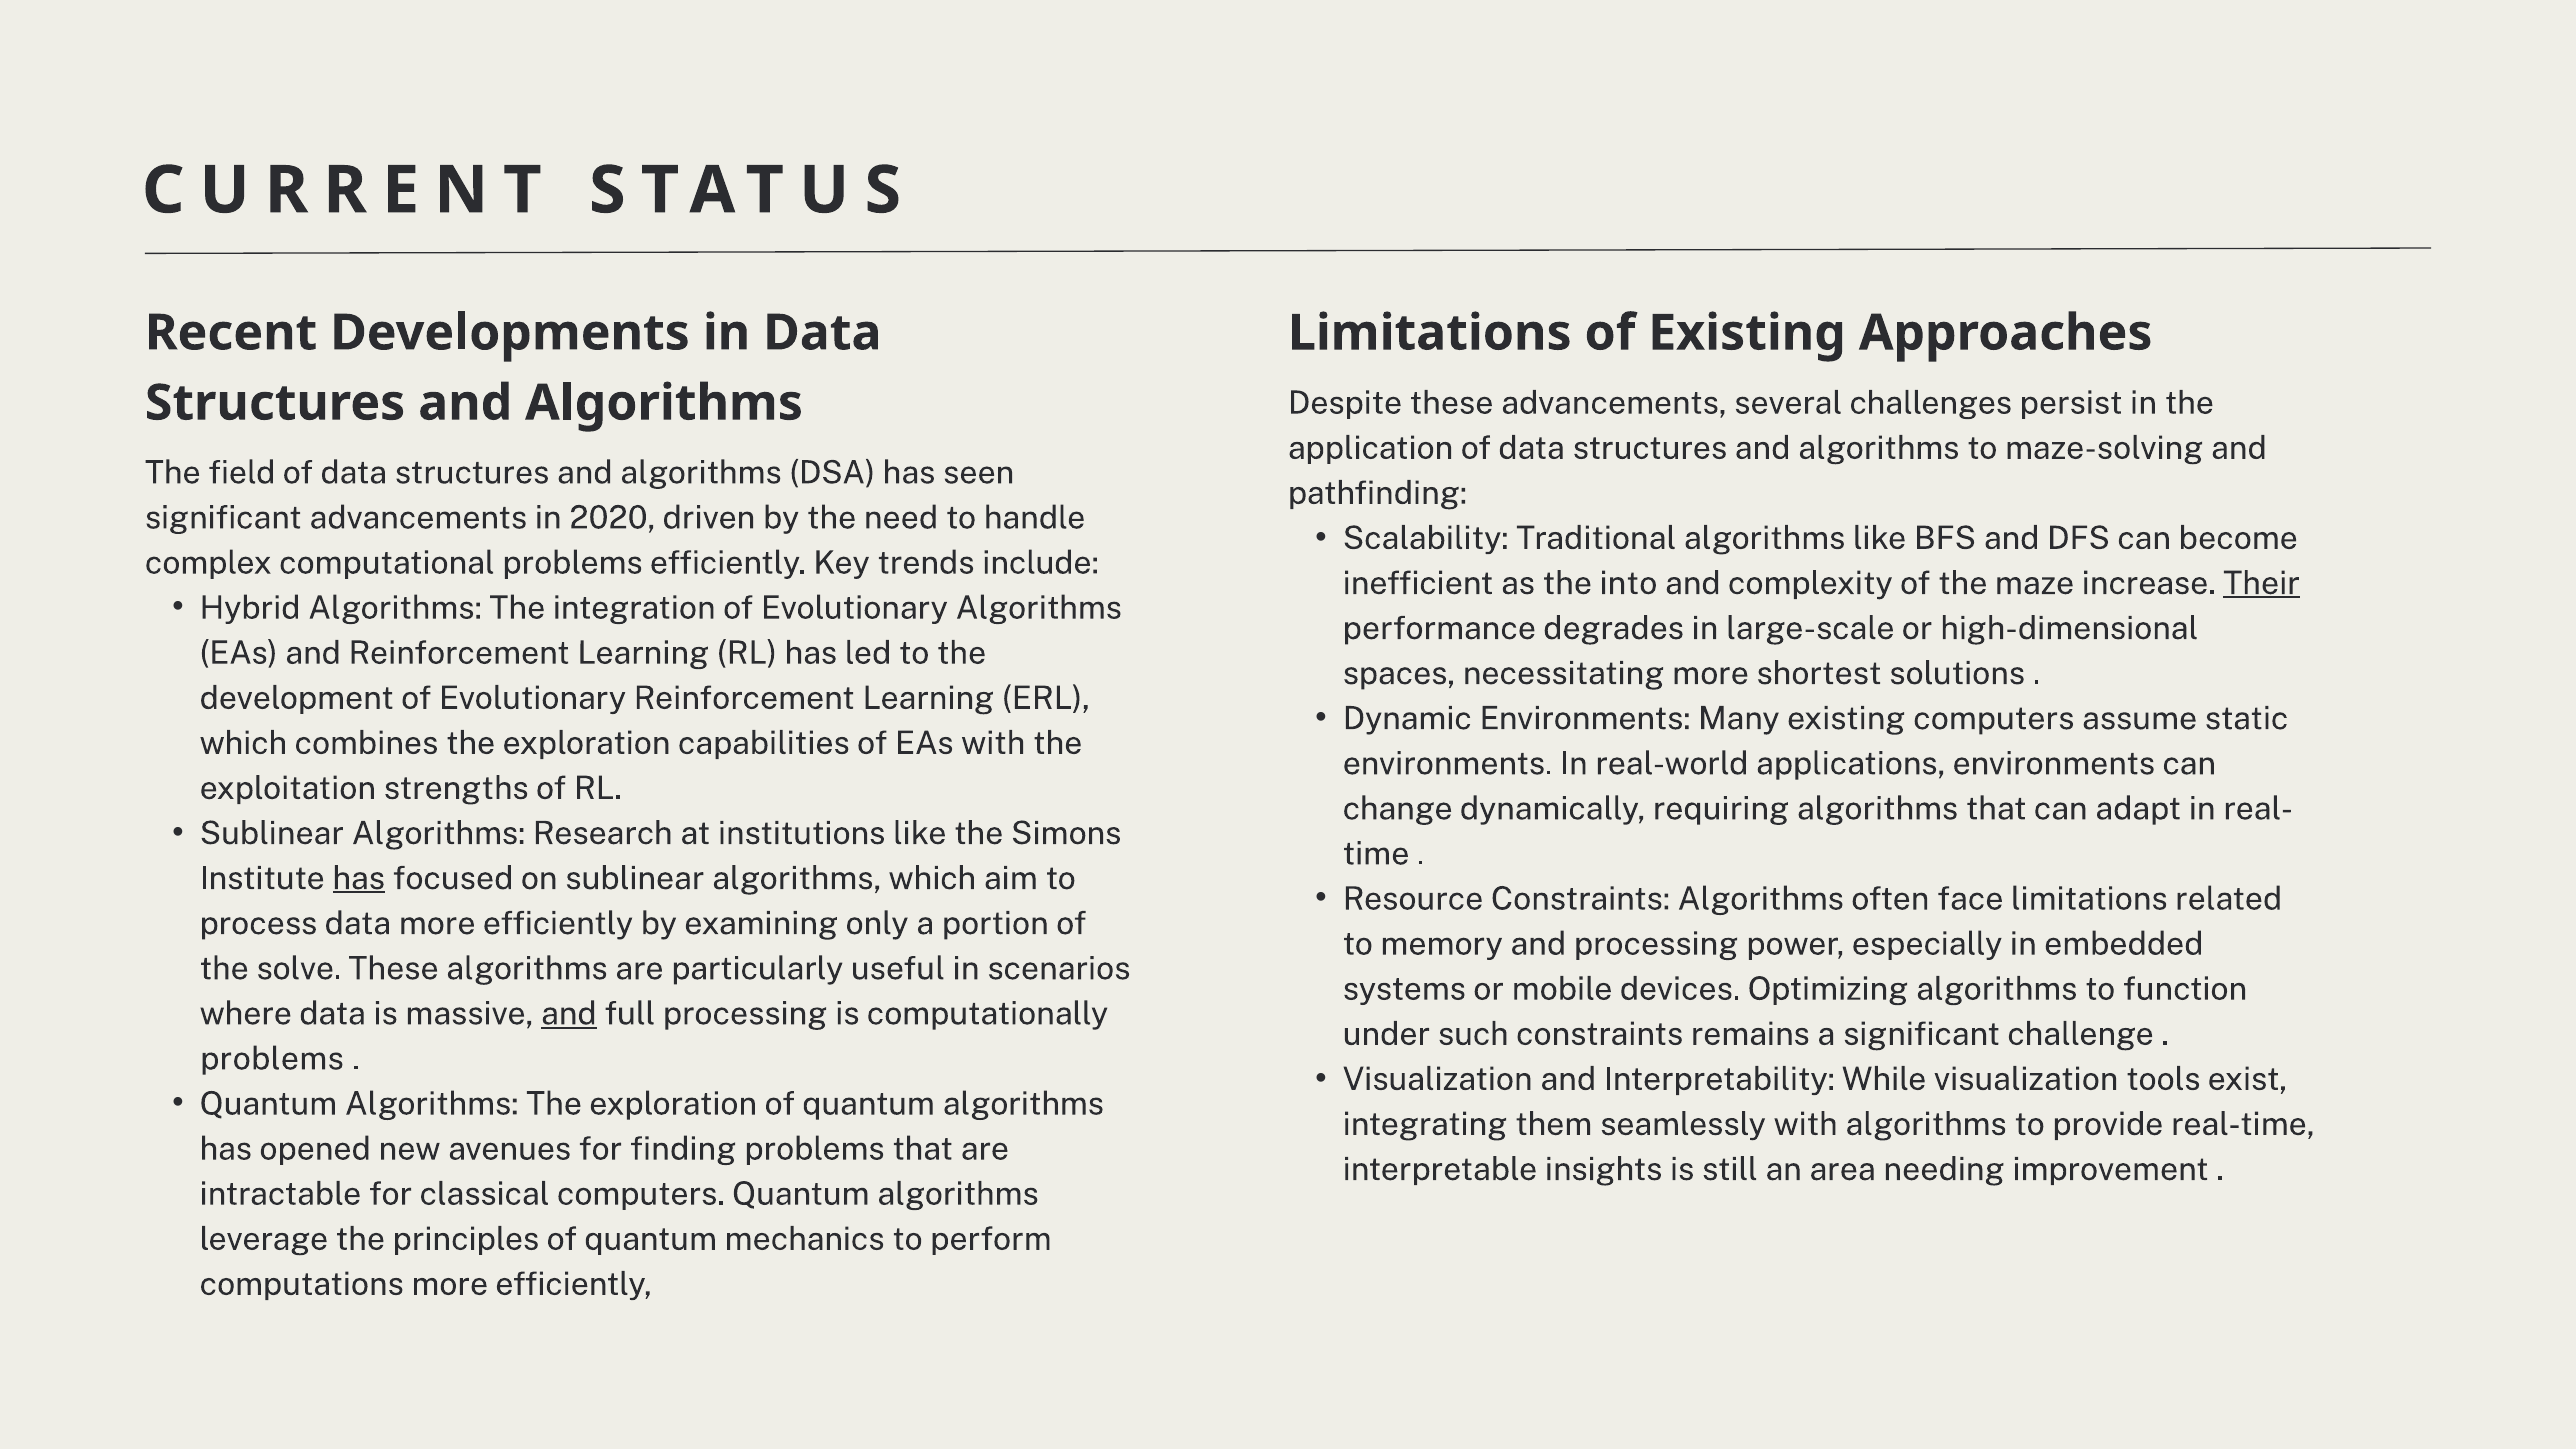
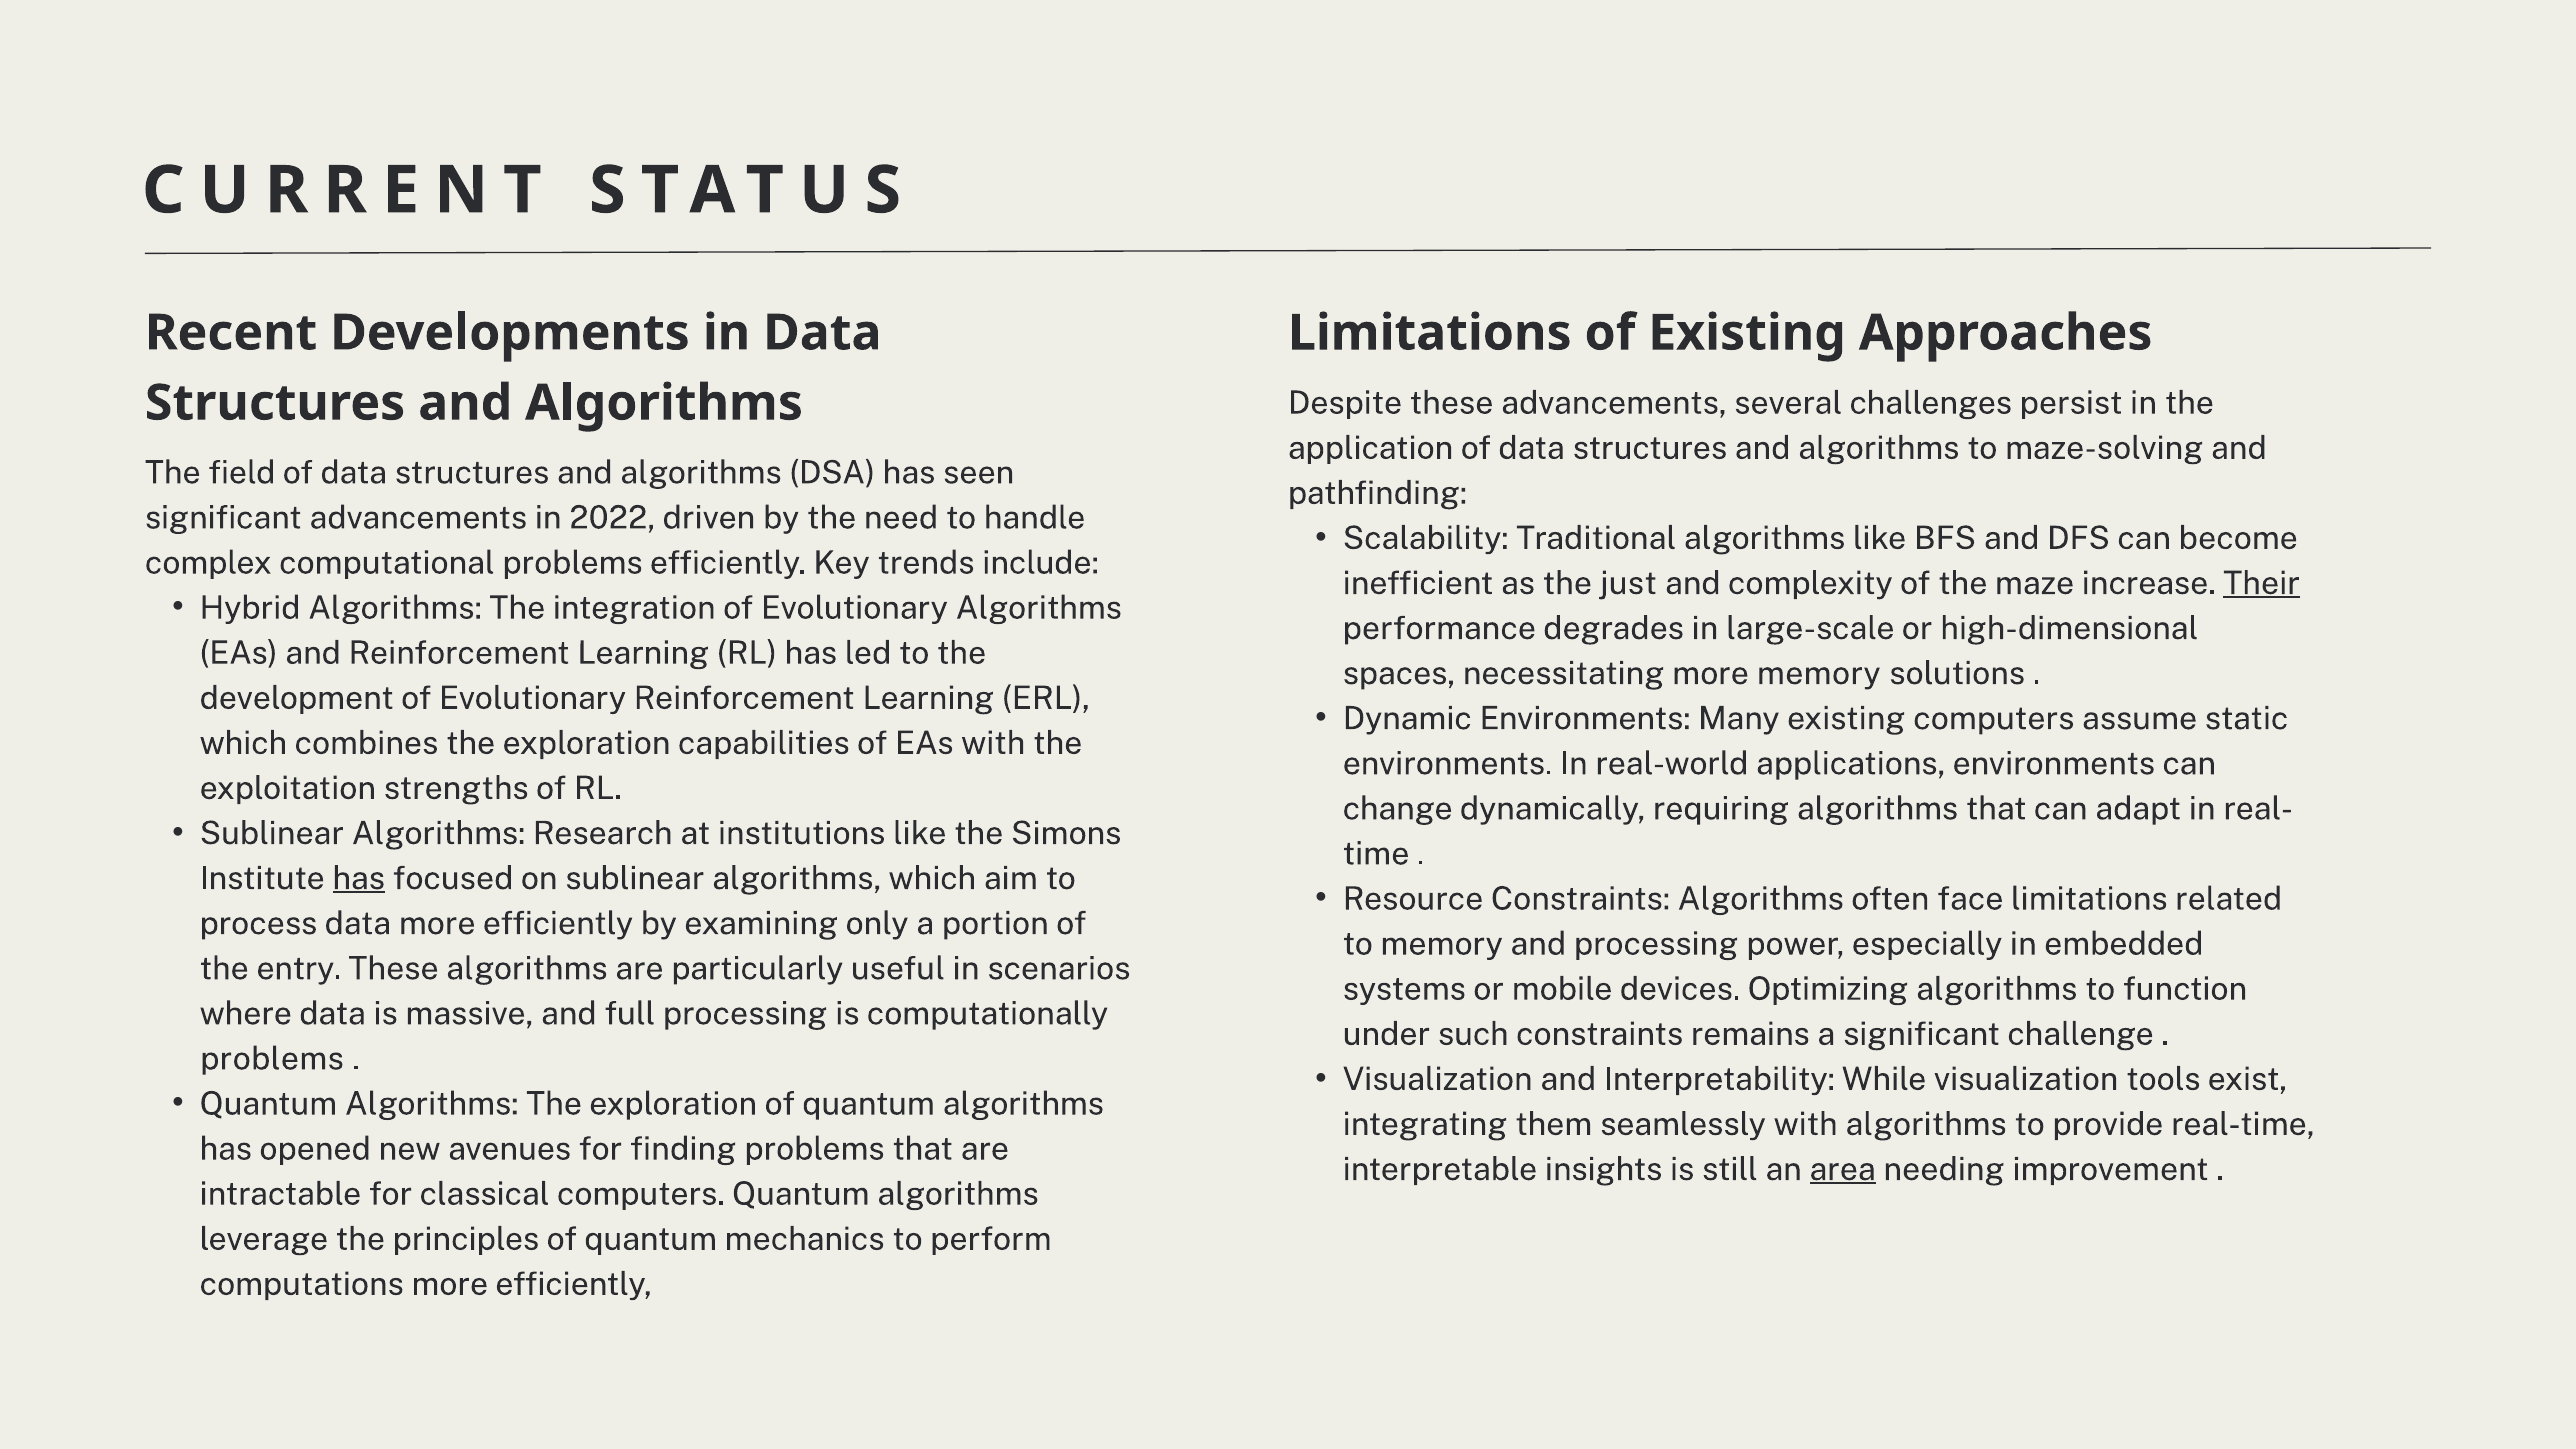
2020: 2020 -> 2022 (612, 518)
into: into -> just (1628, 583)
more shortest: shortest -> memory (1819, 674)
solve: solve -> entry (299, 969)
and underline: present -> none (569, 1014)
area underline: none -> present (1843, 1169)
